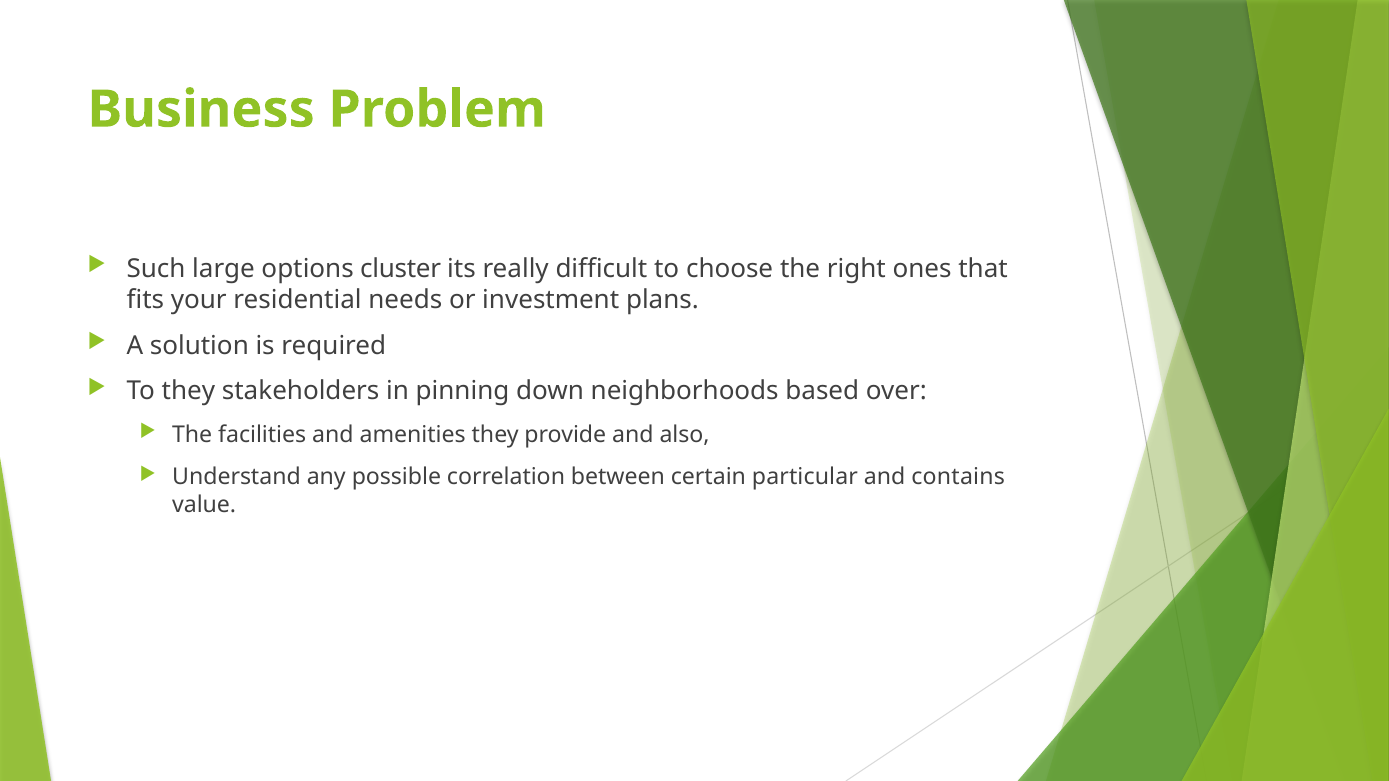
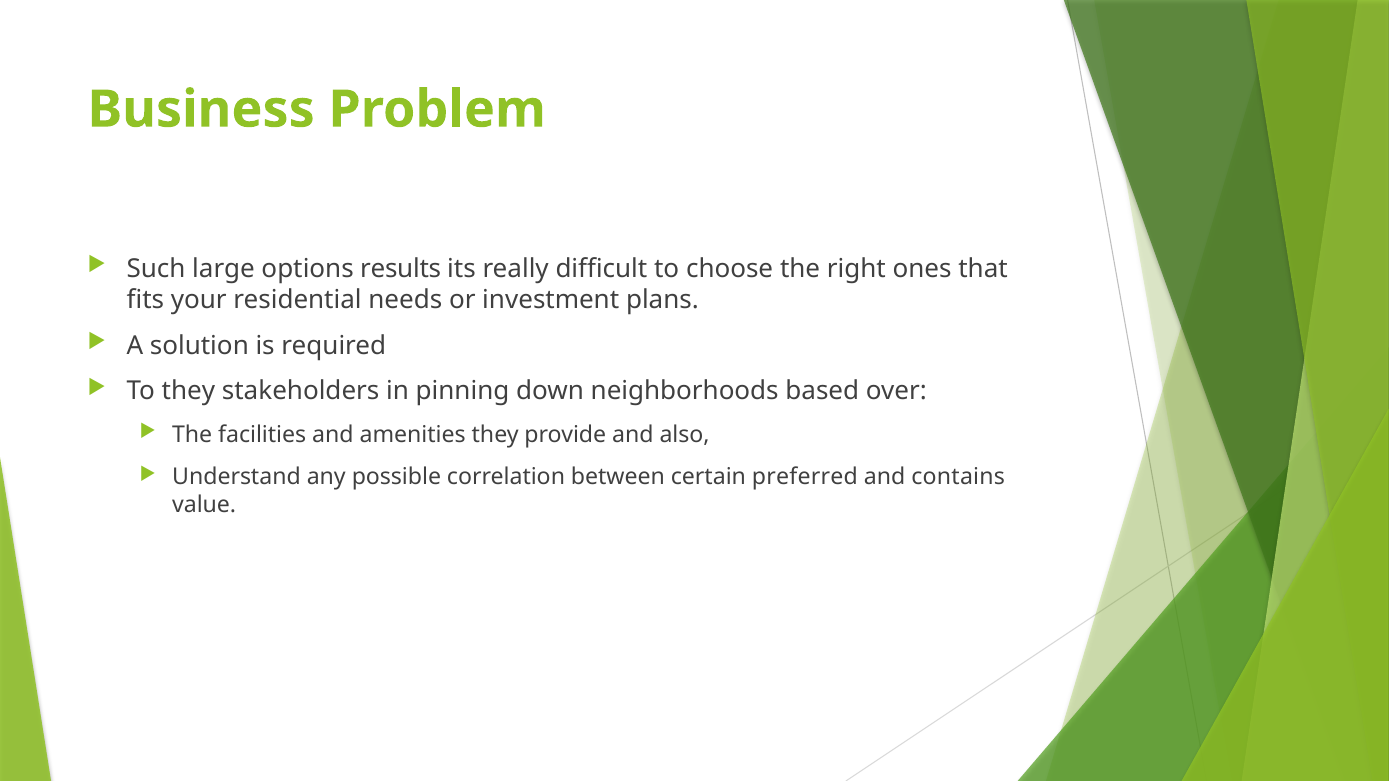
cluster: cluster -> results (401, 269)
particular: particular -> preferred (805, 478)
